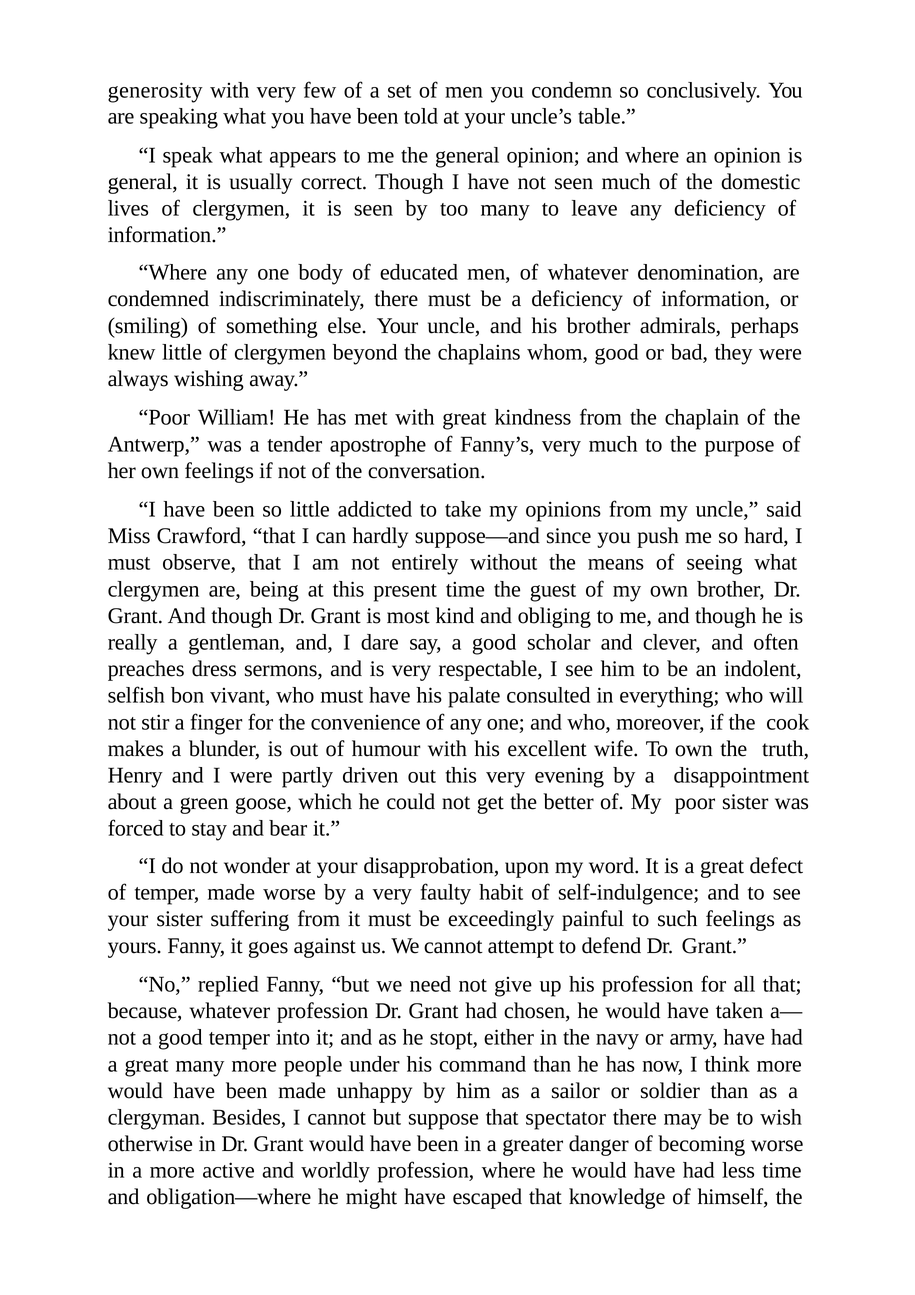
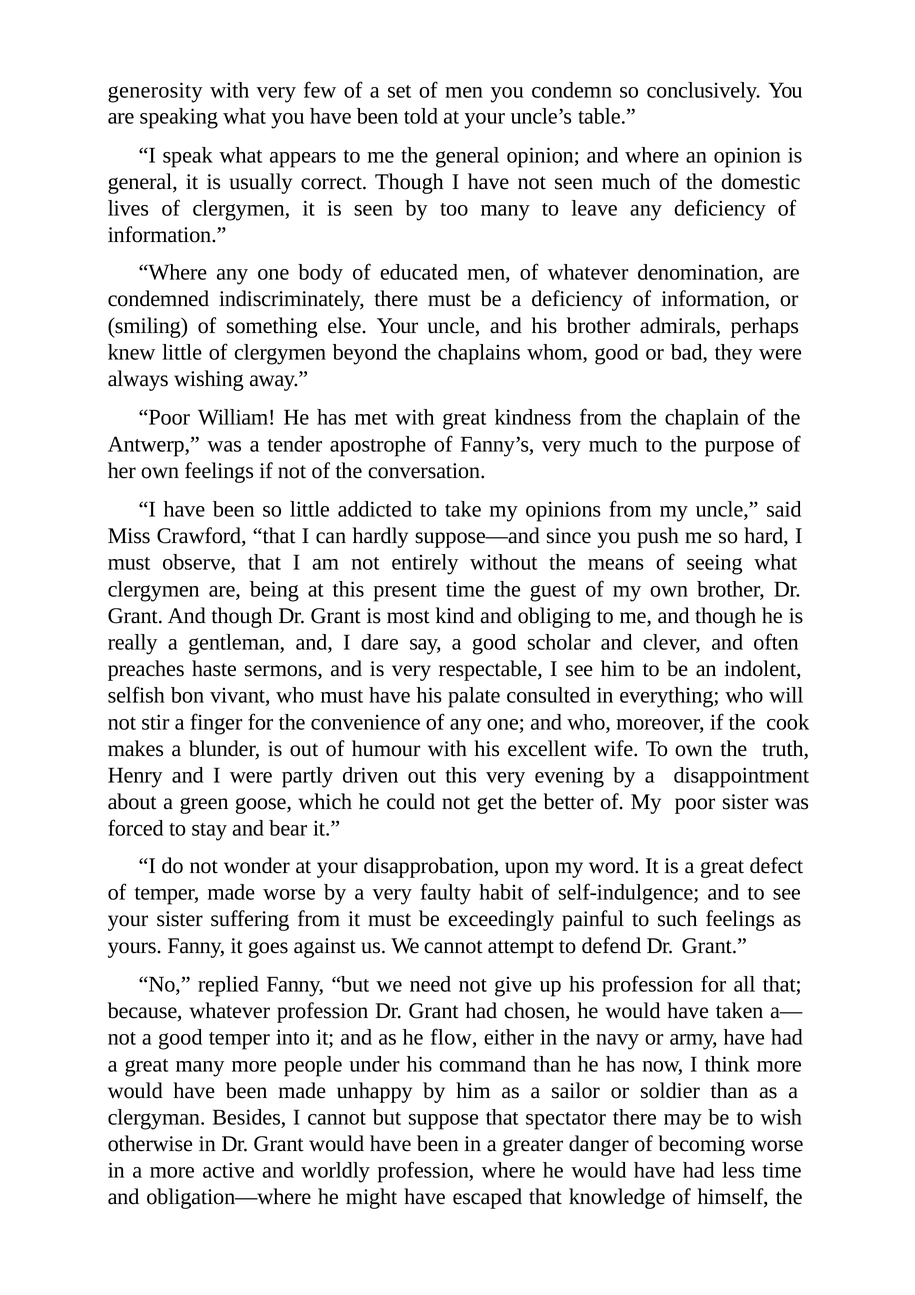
dress: dress -> haste (214, 669)
stopt: stopt -> flow (454, 1037)
